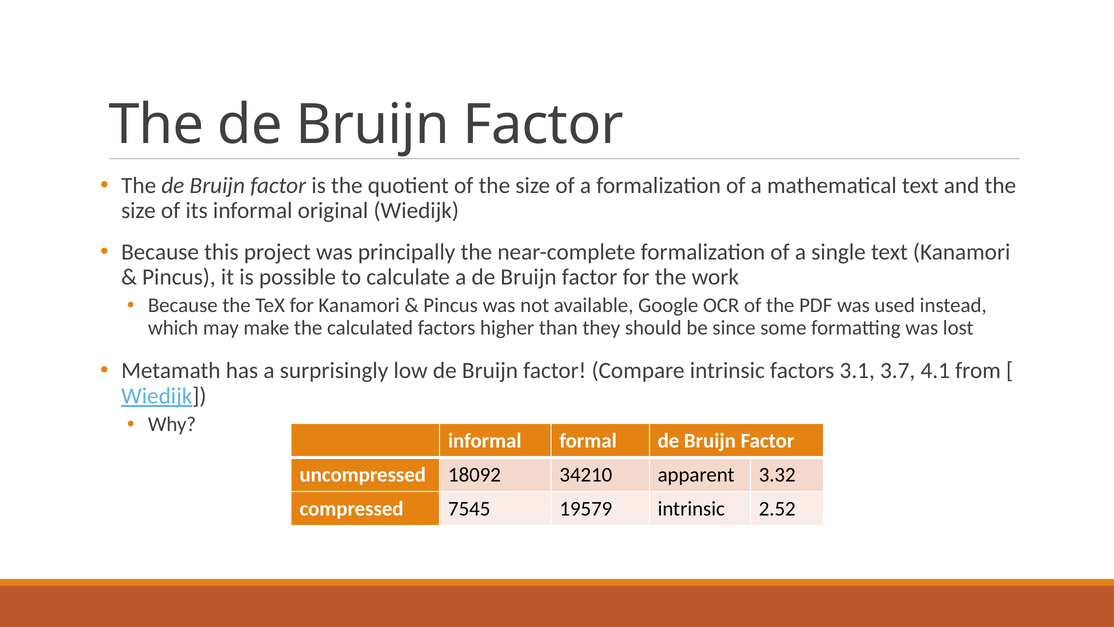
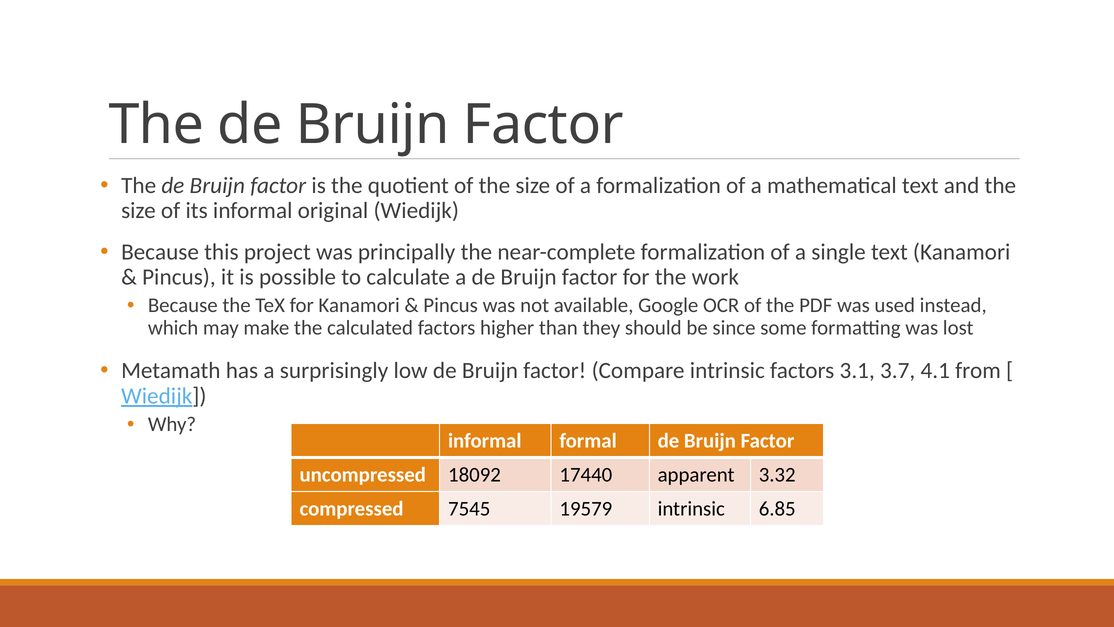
34210: 34210 -> 17440 (586, 474)
2.52: 2.52 -> 6.85 (777, 508)
